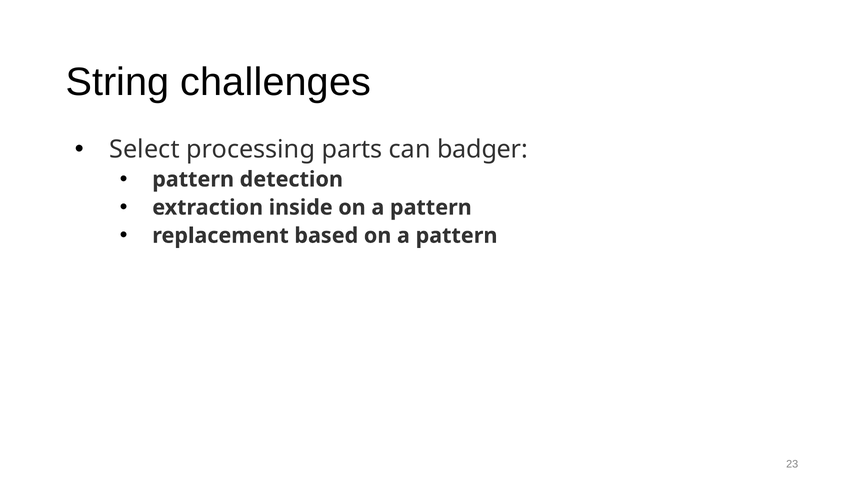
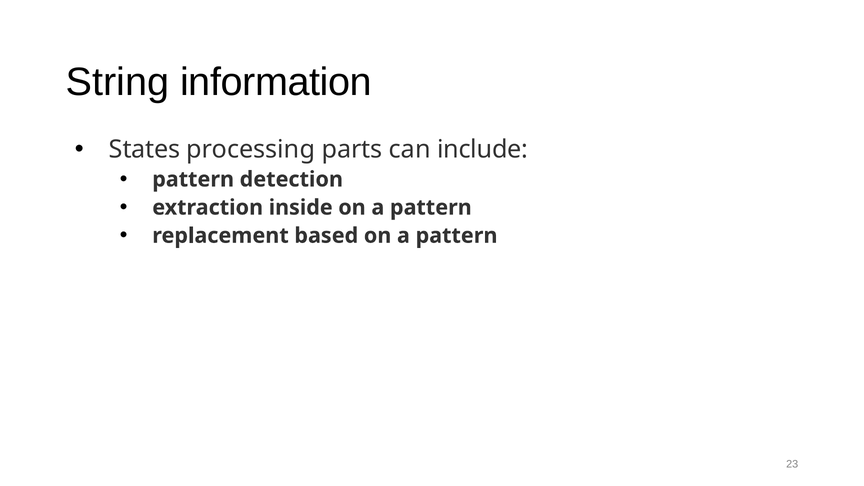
challenges: challenges -> information (276, 82)
Select: Select -> States (145, 149)
badger: badger -> include (483, 149)
